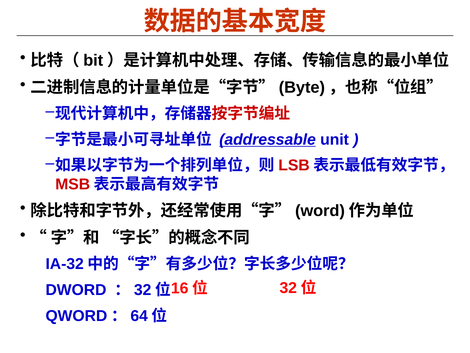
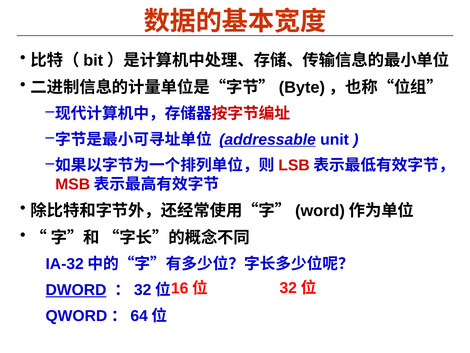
DWORD underline: none -> present (76, 290)
